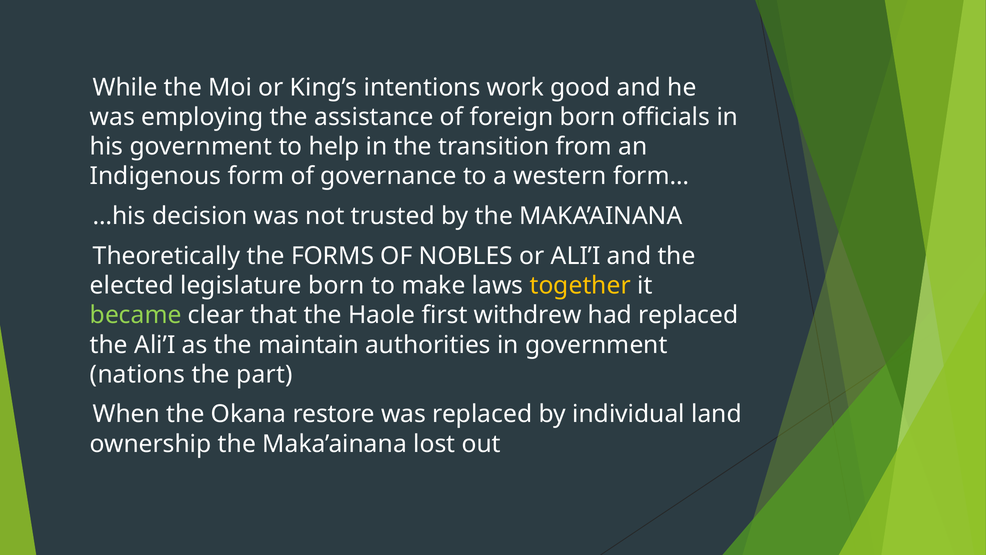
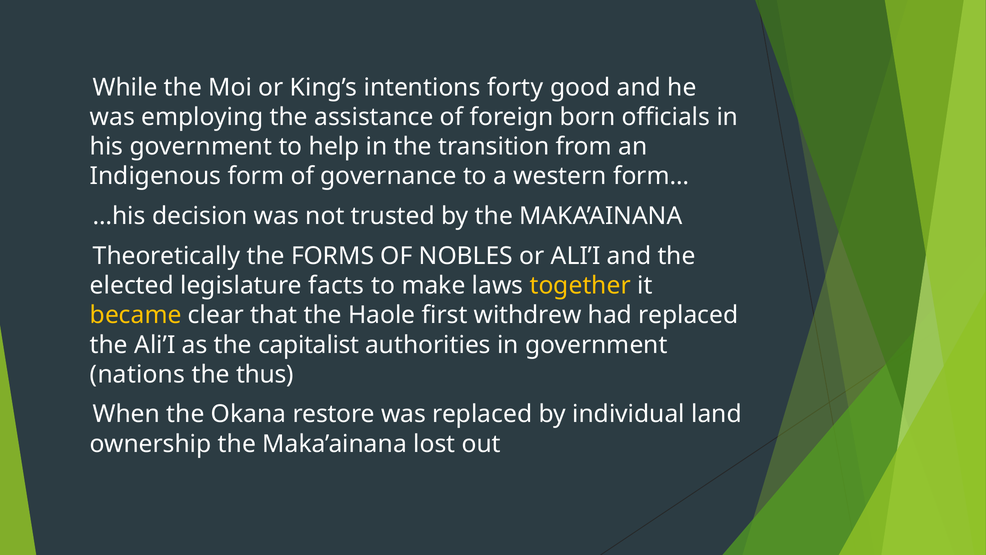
work: work -> forty (515, 87)
legislature born: born -> facts (336, 285)
became colour: light green -> yellow (136, 315)
maintain: maintain -> capitalist (309, 345)
part: part -> thus (265, 374)
